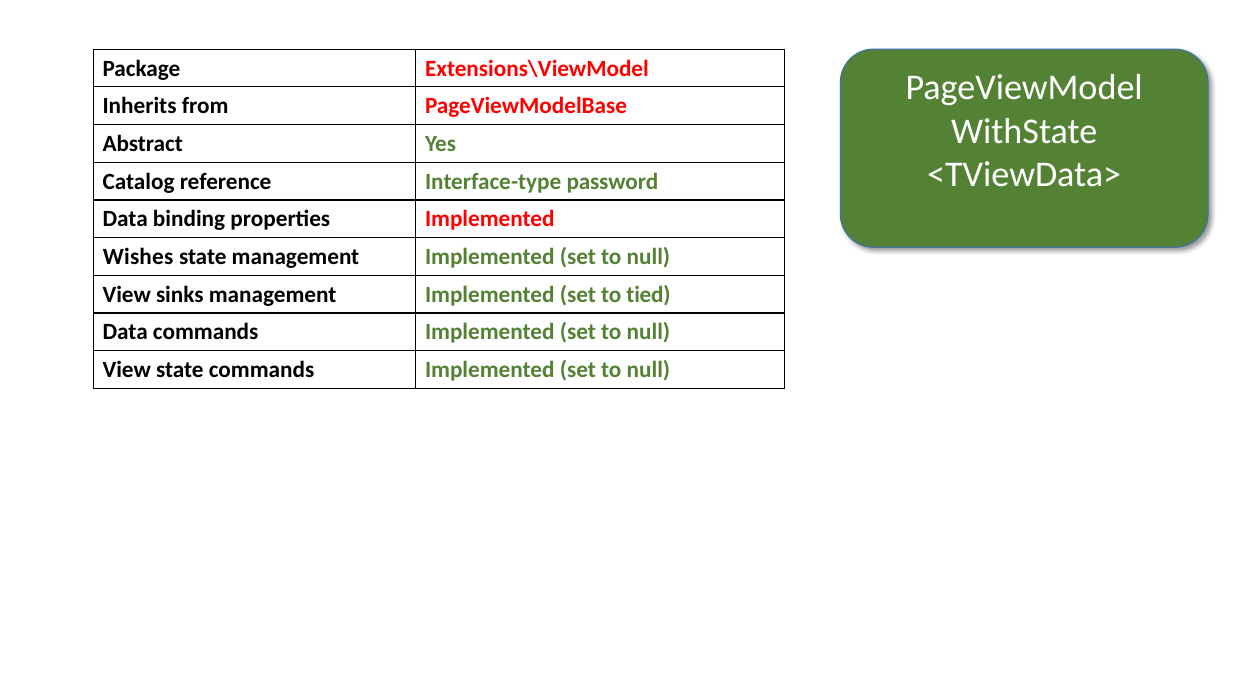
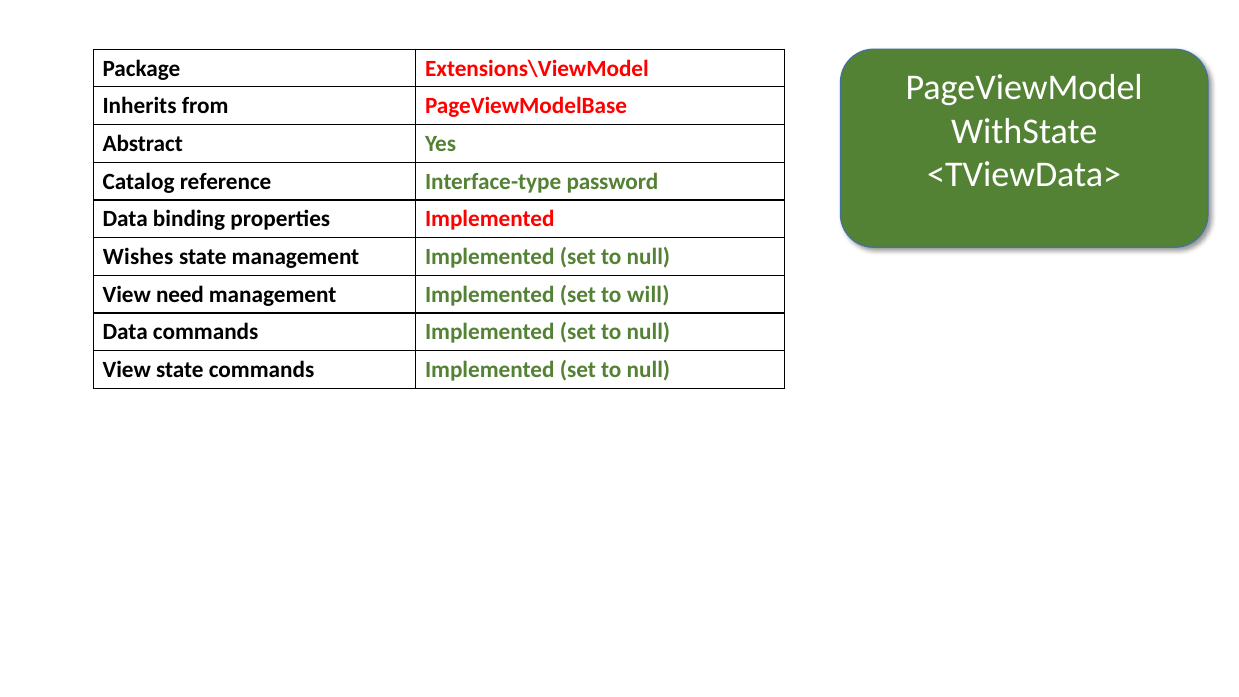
sinks: sinks -> need (180, 294)
tied: tied -> will (648, 294)
